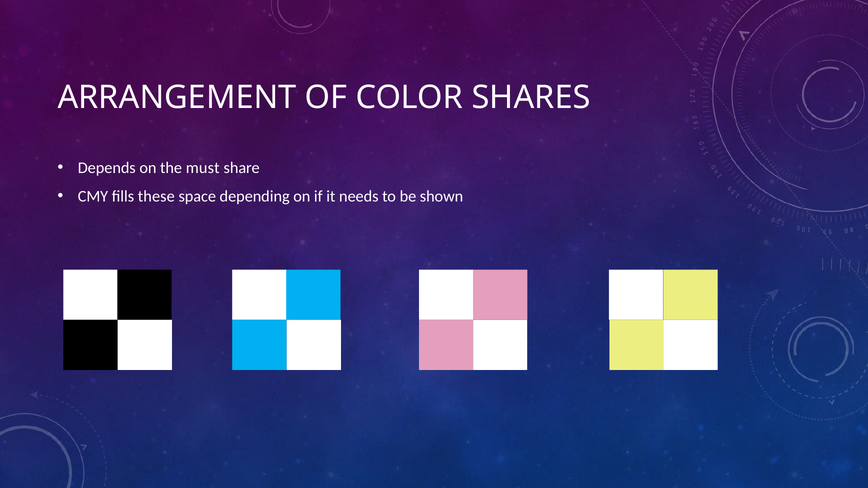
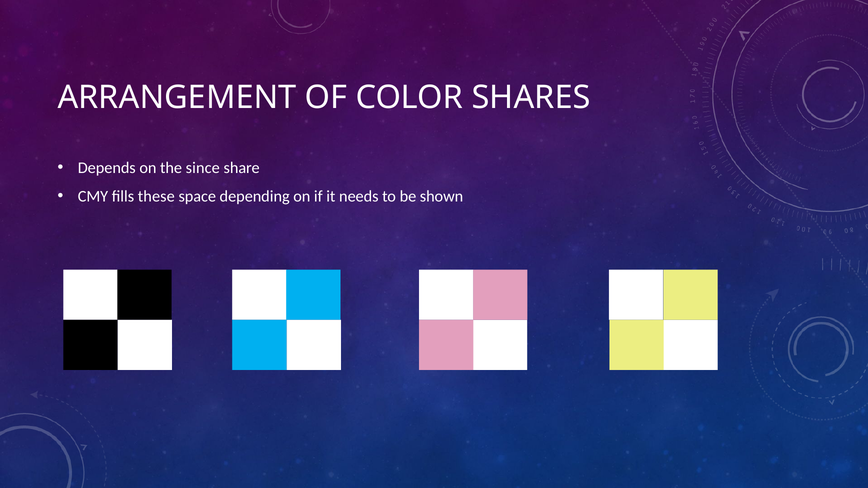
must: must -> since (203, 168)
